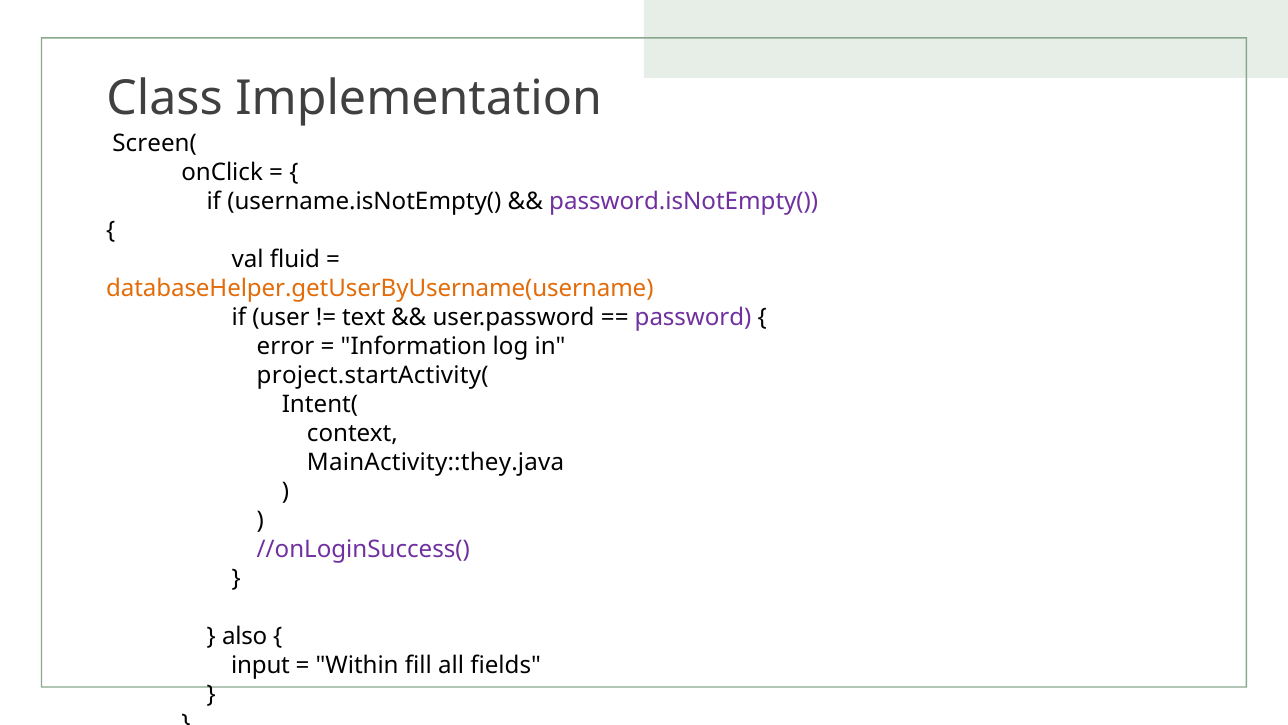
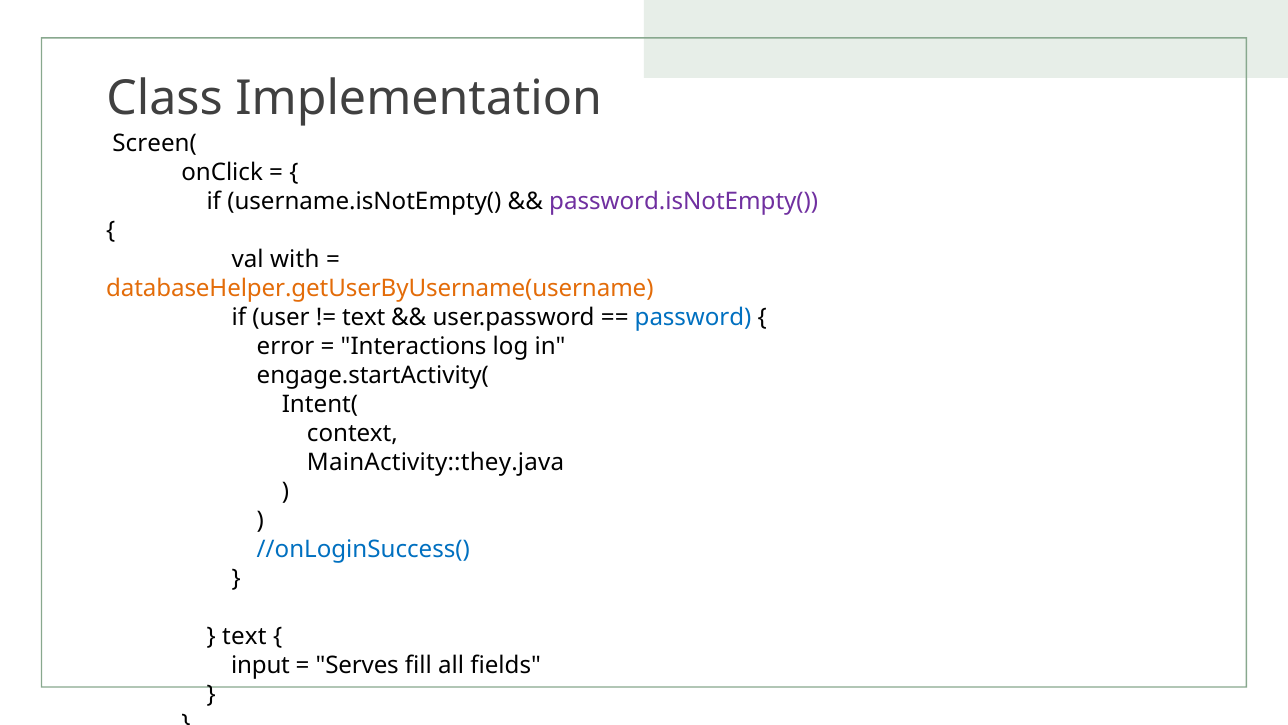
fluid: fluid -> with (295, 260)
password colour: purple -> blue (693, 318)
Information: Information -> Interactions (414, 347)
project.startActivity(: project.startActivity( -> engage.startActivity( (373, 376)
//onLoginSuccess( colour: purple -> blue (363, 550)
also: also -> text (244, 636)
Within: Within -> Serves (357, 665)
